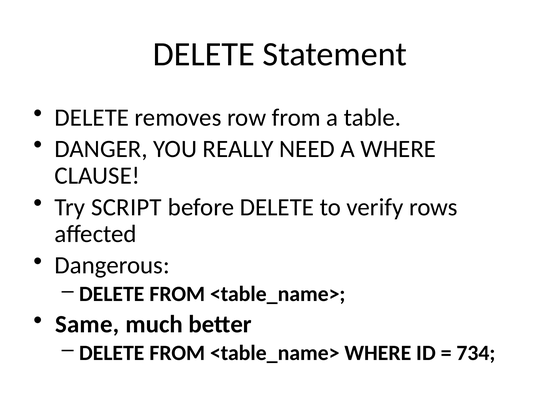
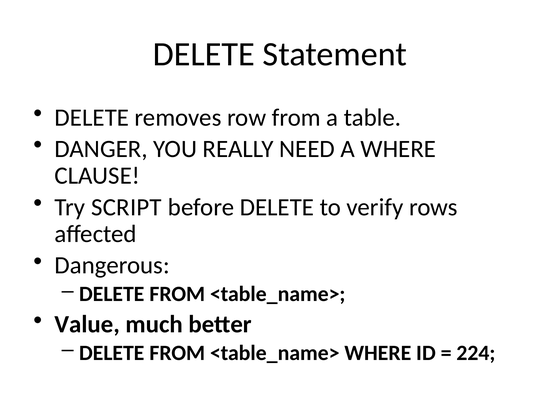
Same: Same -> Value (87, 324)
734: 734 -> 224 (476, 353)
